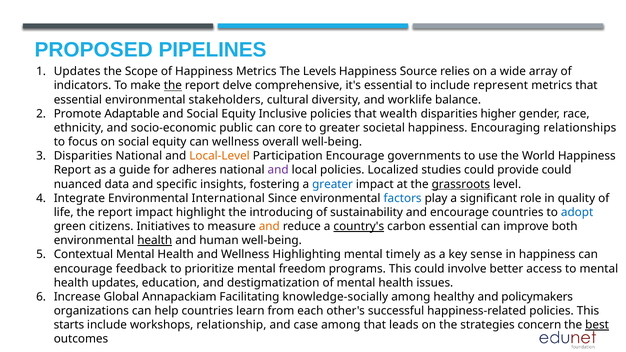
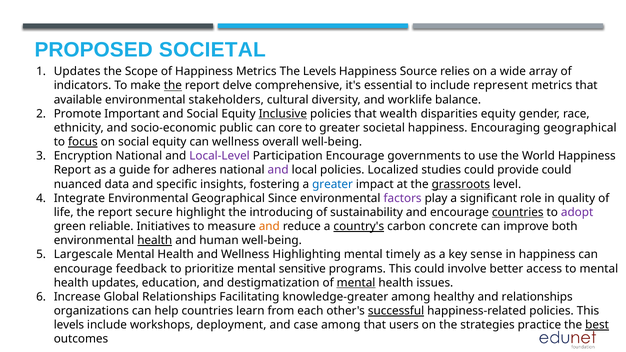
PROPOSED PIPELINES: PIPELINES -> SOCIETAL (212, 50)
essential: essential -> available (78, 100)
Adaptable: Adaptable -> Important (132, 114)
Inclusive underline: none -> present (283, 114)
disparities higher: higher -> equity (498, 114)
Encouraging relationships: relationships -> geographical (580, 128)
focus underline: none -> present (83, 142)
Disparities: Disparities -> Encryption (83, 156)
Local-Level colour: orange -> purple (220, 156)
Environmental International: International -> Geographical (228, 198)
factors colour: blue -> purple (403, 198)
report impact: impact -> secure (154, 212)
countries underline: none -> present (518, 212)
adopt colour: blue -> purple (577, 212)
citizens: citizens -> reliable (111, 226)
carbon essential: essential -> concrete (453, 226)
Contextual: Contextual -> Largescale (83, 255)
freedom: freedom -> sensitive (302, 269)
mental underline: none -> present (356, 283)
Global Annapackiam: Annapackiam -> Relationships (179, 297)
knowledge-socially: knowledge-socially -> knowledge-greater (335, 297)
and policymakers: policymakers -> relationships (537, 297)
successful underline: none -> present (396, 311)
starts: starts -> levels (69, 325)
relationship: relationship -> deployment (231, 325)
leads: leads -> users (404, 325)
concern: concern -> practice (539, 325)
